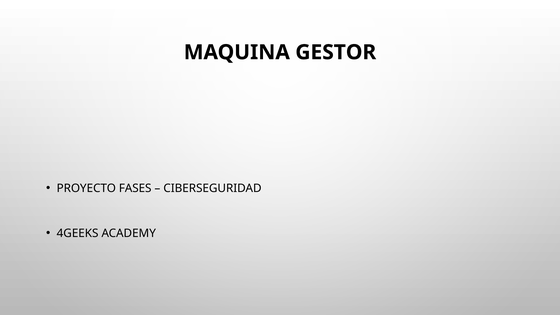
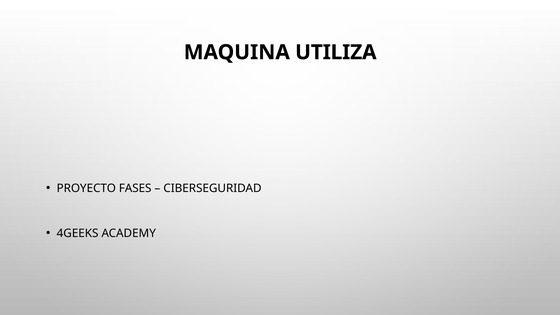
GESTOR: GESTOR -> UTILIZA (336, 52)
